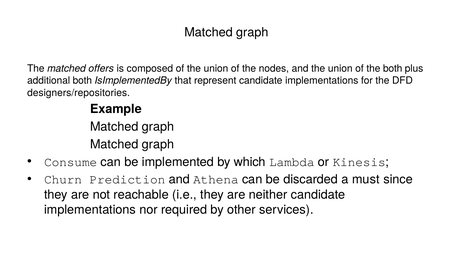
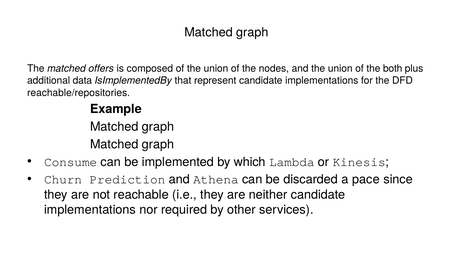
additional both: both -> data (82, 81)
designers/repositories: designers/repositories -> reachable/repositories (79, 93)
must: must -> pace (366, 179)
